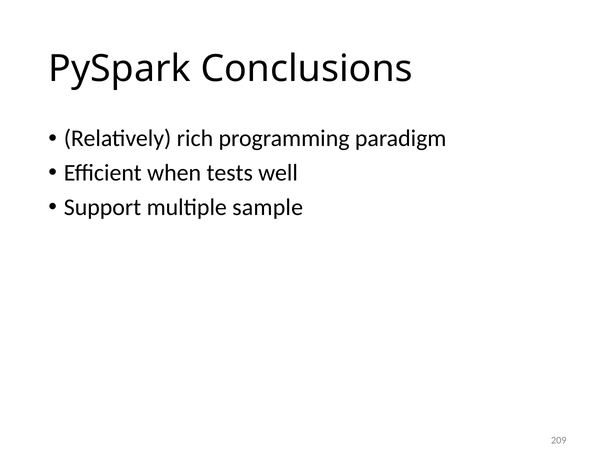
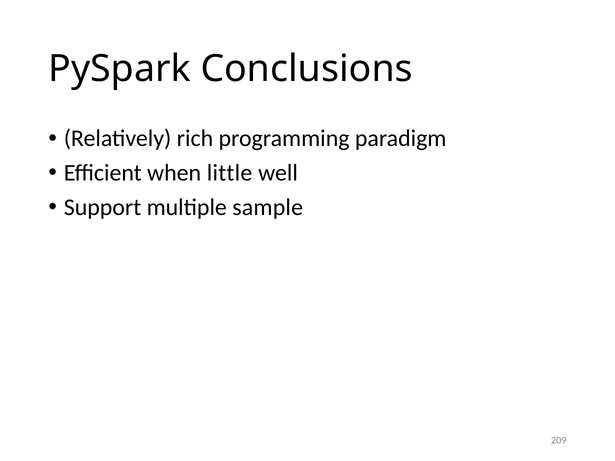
tests: tests -> little (230, 173)
